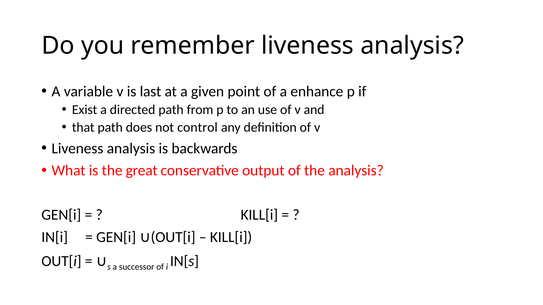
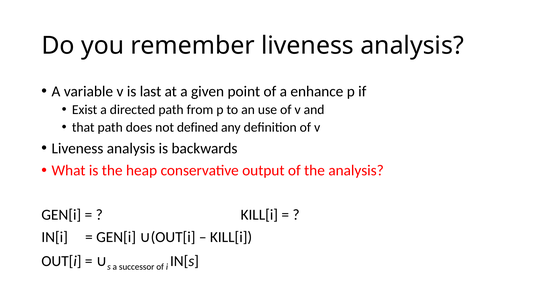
control: control -> defined (198, 127)
great: great -> heap (142, 171)
